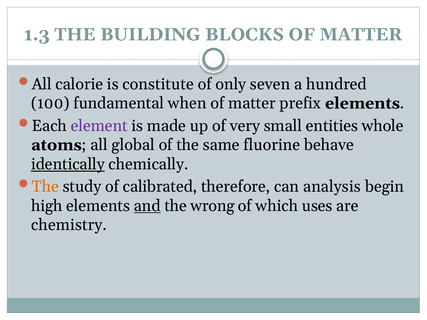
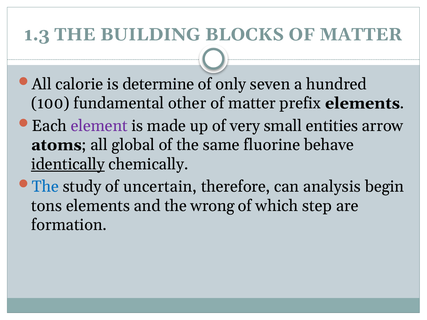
constitute: constitute -> determine (158, 84)
when: when -> other (187, 103)
whole: whole -> arrow (383, 126)
The colour: orange -> blue (45, 187)
calibrated: calibrated -> uncertain (160, 187)
high: high -> tons (47, 206)
and underline: present -> none (147, 206)
uses: uses -> step (317, 206)
chemistry: chemistry -> formation (69, 225)
